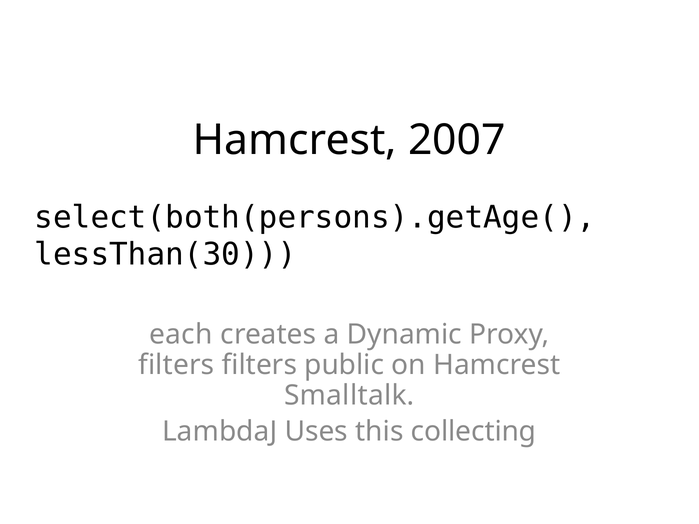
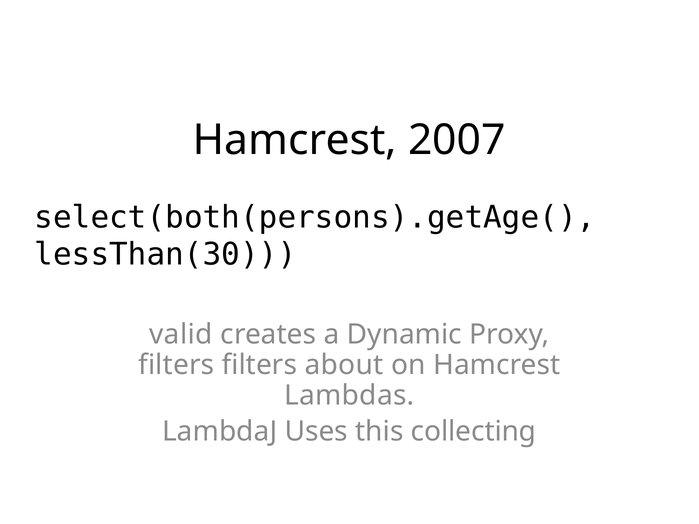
each: each -> valid (181, 335)
public: public -> about (344, 365)
Smalltalk: Smalltalk -> Lambdas (349, 396)
